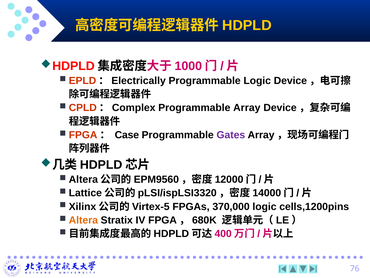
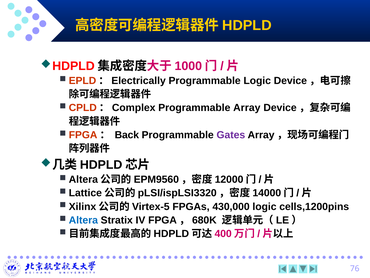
Case: Case -> Back (127, 135)
370,000: 370,000 -> 430,000 (231, 206)
Altera colour: orange -> blue (83, 220)
